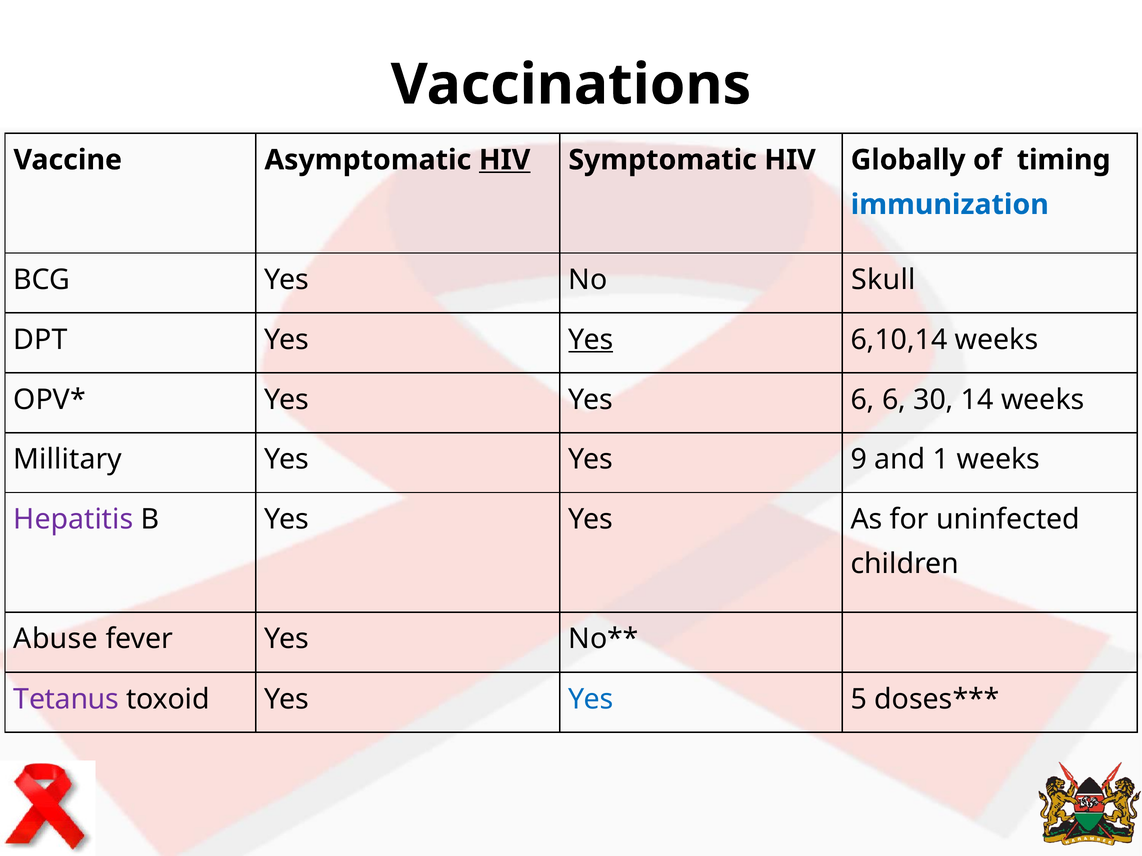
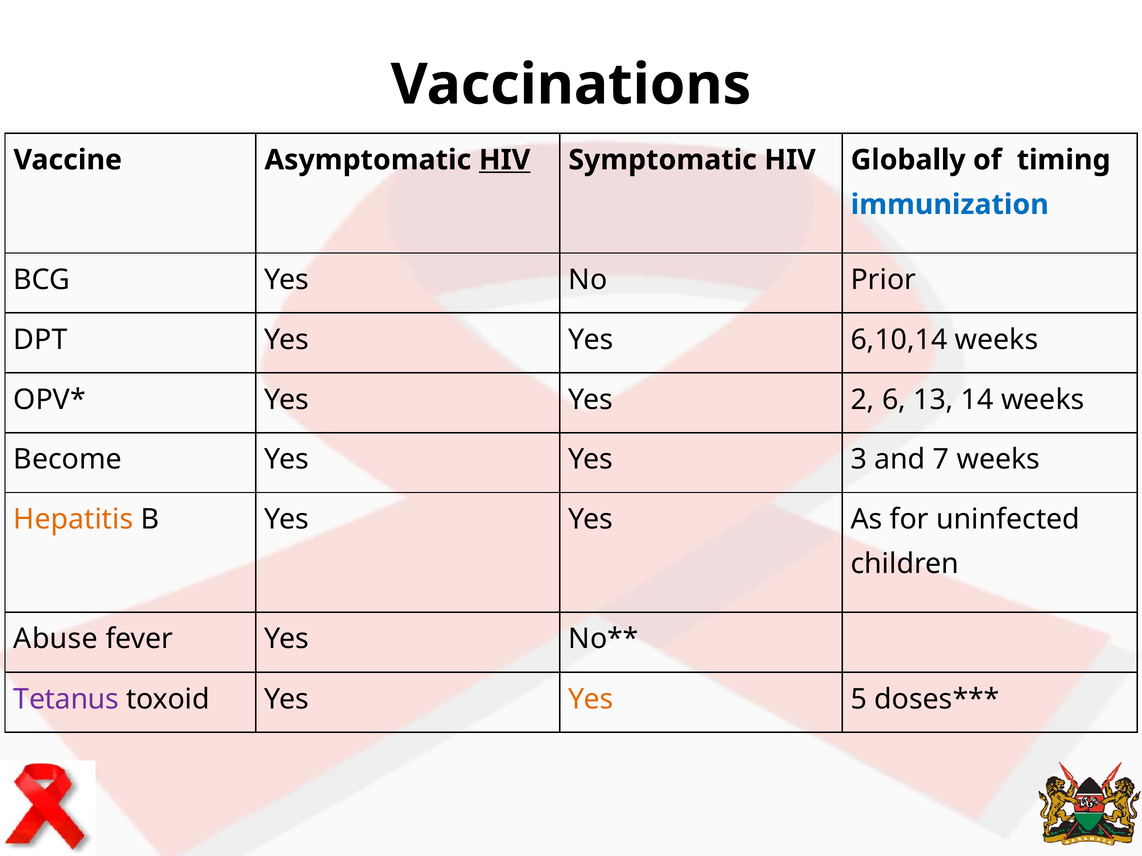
Skull: Skull -> Prior (883, 280)
Yes underline: present -> none (591, 340)
Yes 6: 6 -> 2 (863, 400)
30: 30 -> 13 (934, 400)
Millitary: Millitary -> Become (68, 460)
9: 9 -> 3 (859, 460)
1: 1 -> 7 (941, 460)
Hepatitis colour: purple -> orange (73, 520)
Yes colour: blue -> orange (591, 700)
